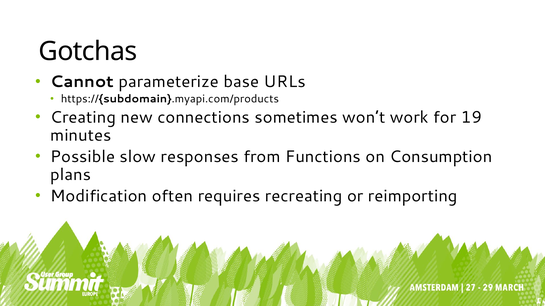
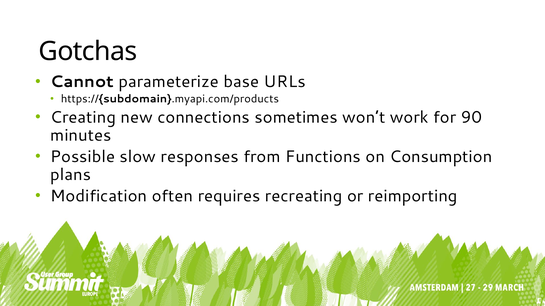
19: 19 -> 90 (472, 117)
